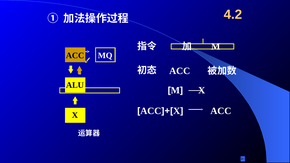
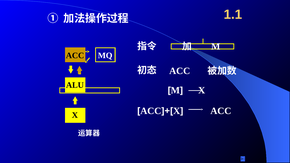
4.2: 4.2 -> 1.1 (233, 15)
